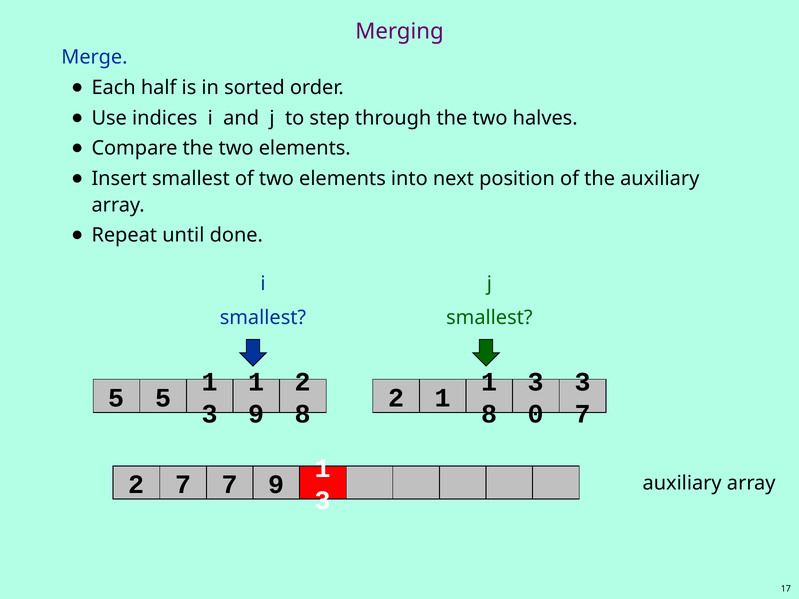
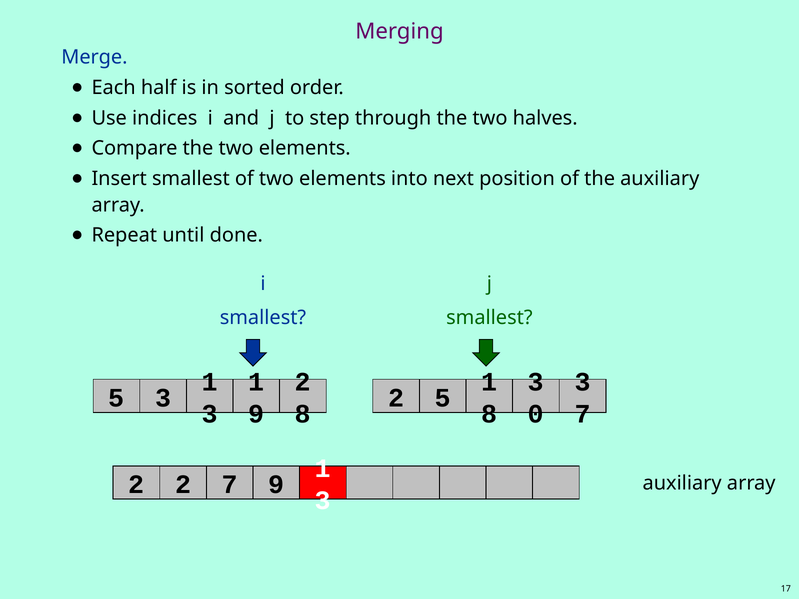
5 5: 5 -> 3 (163, 398)
2 1: 1 -> 5 (443, 398)
2 7: 7 -> 2 (183, 485)
